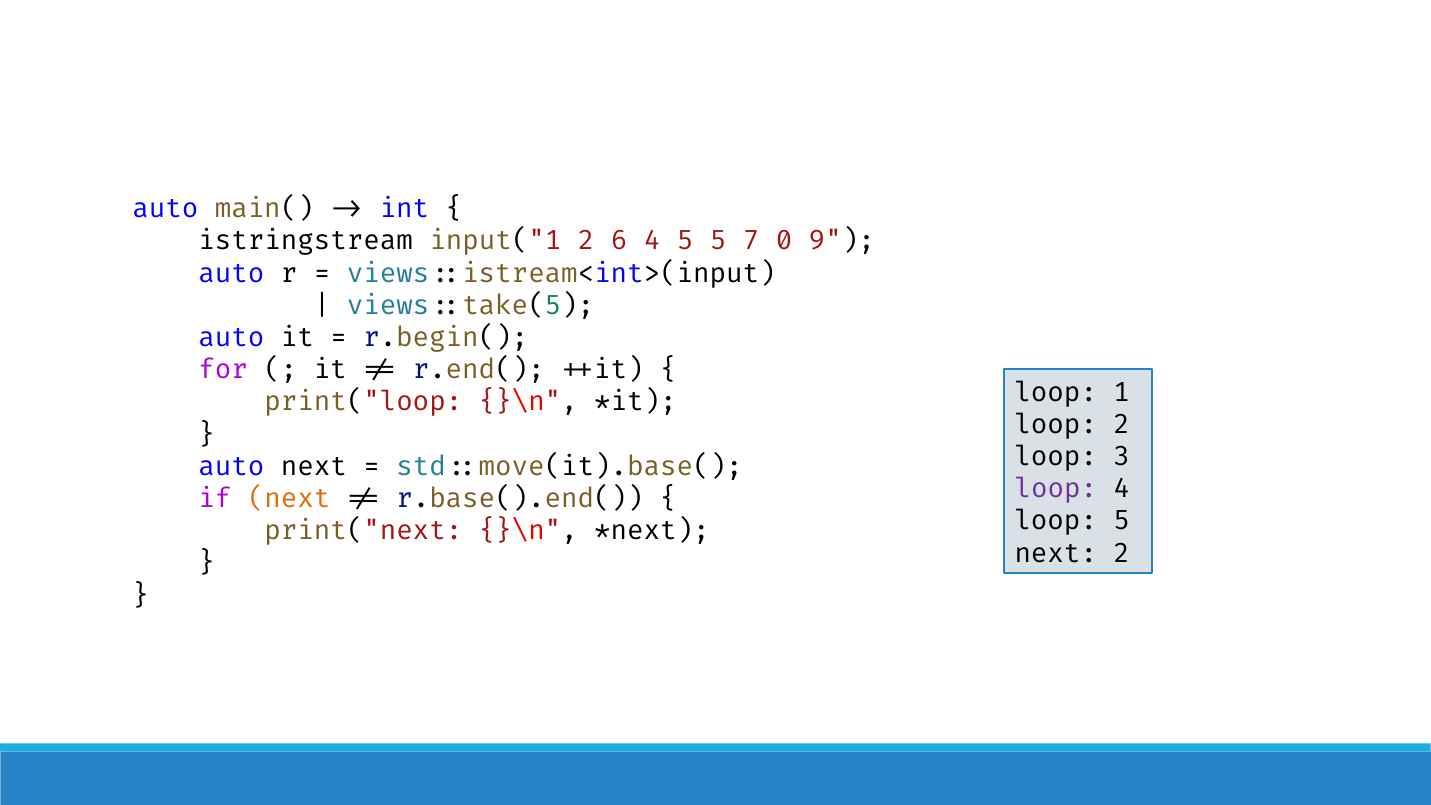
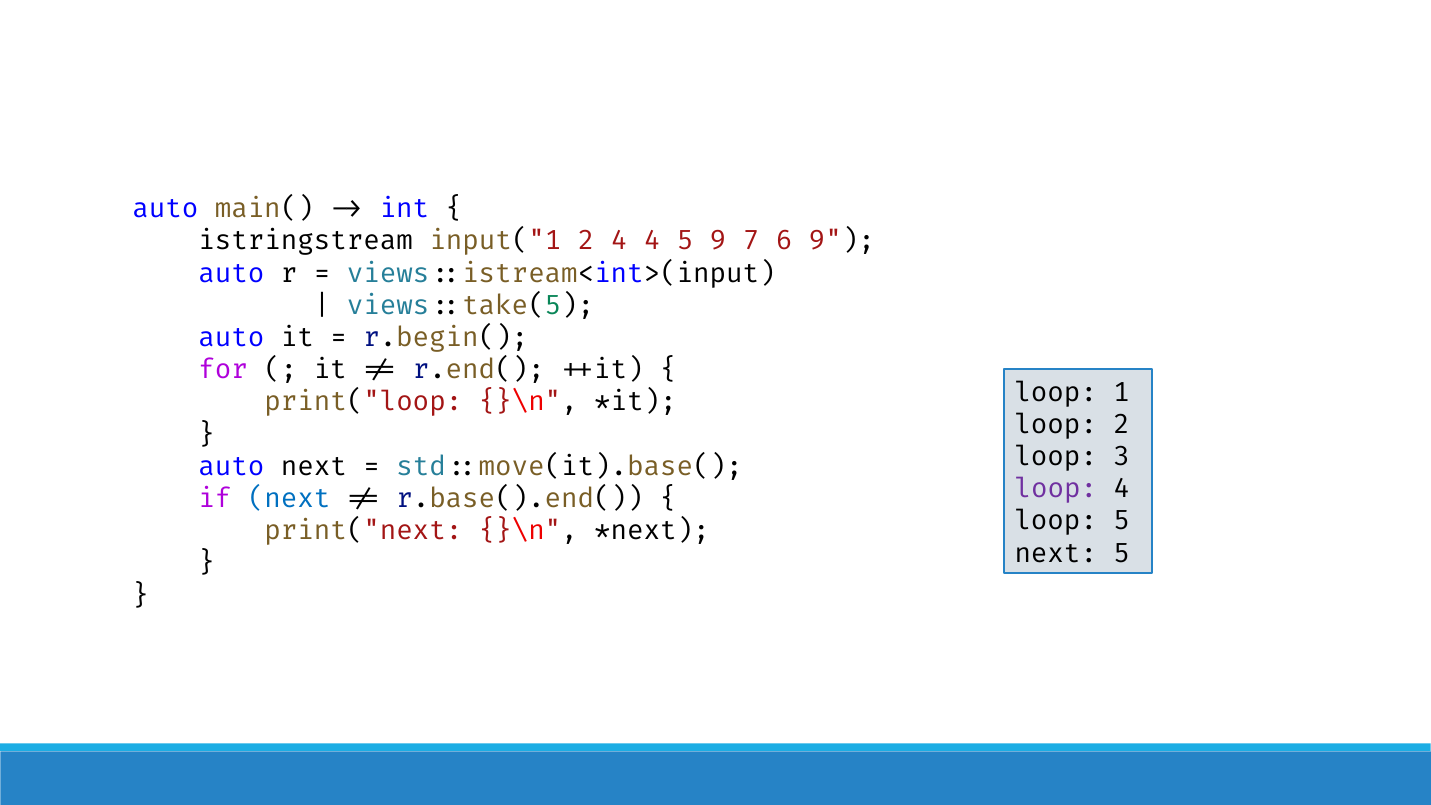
2 6: 6 -> 4 (619, 241)
5 5: 5 -> 9 (718, 241)
0: 0 -> 6 (784, 241)
next colour: orange -> blue (289, 499)
next 2: 2 -> 5 (1122, 553)
